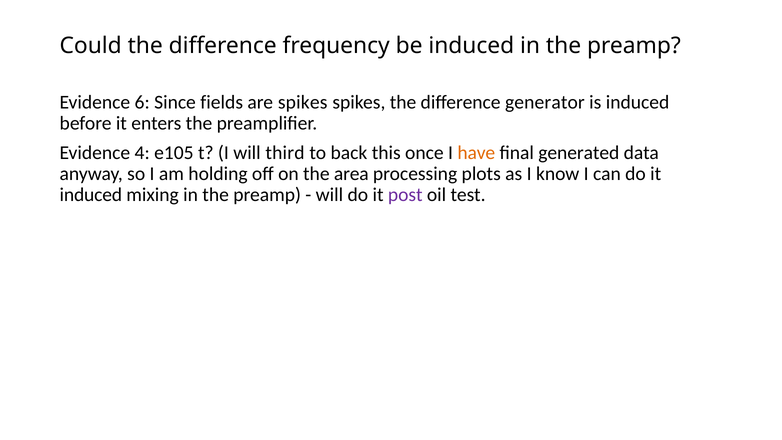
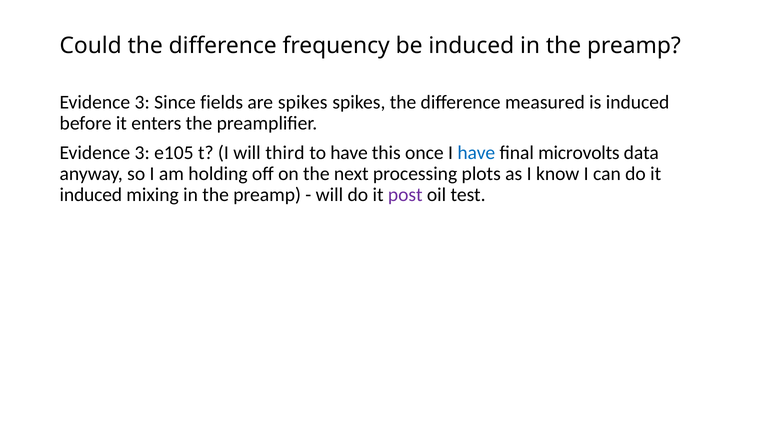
6: 6 -> 3 (142, 102)
generator: generator -> measured (545, 102)
4: 4 -> 3 (142, 153)
to back: back -> have (349, 153)
have colour: orange -> blue (476, 153)
generated: generated -> microvolts (579, 153)
area: area -> next (351, 174)
